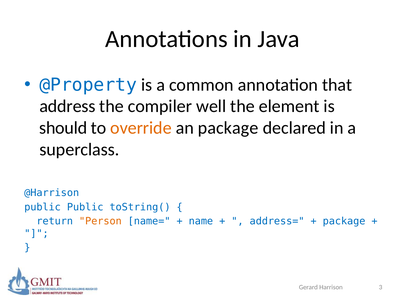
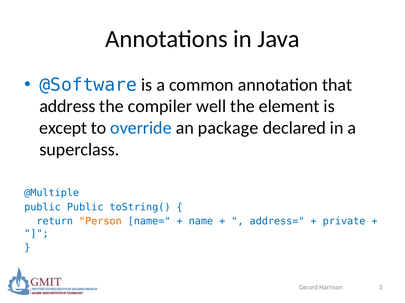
@Property: @Property -> @Software (88, 85)
should: should -> except (63, 128)
override colour: orange -> blue (141, 128)
@Harrison: @Harrison -> @Multiple (52, 193)
package: package -> private (344, 222)
